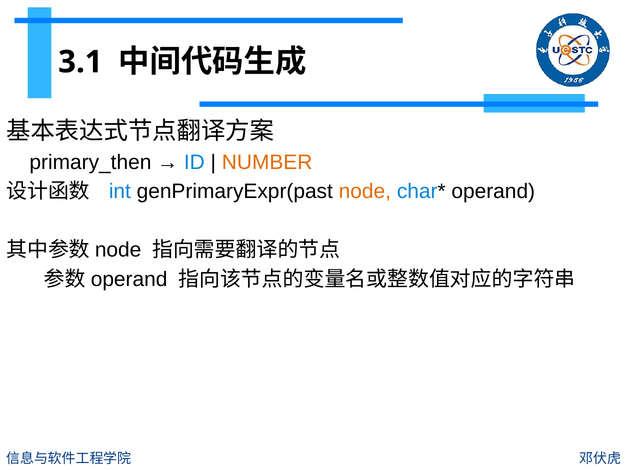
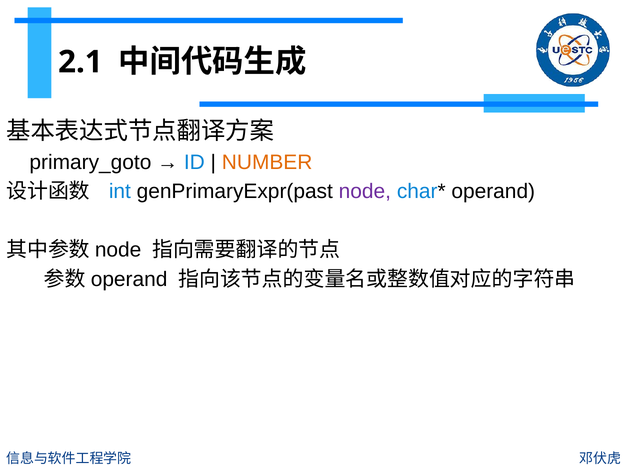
3.1: 3.1 -> 2.1 (80, 62)
primary_then: primary_then -> primary_goto (90, 162)
node colour: orange -> purple (365, 192)
